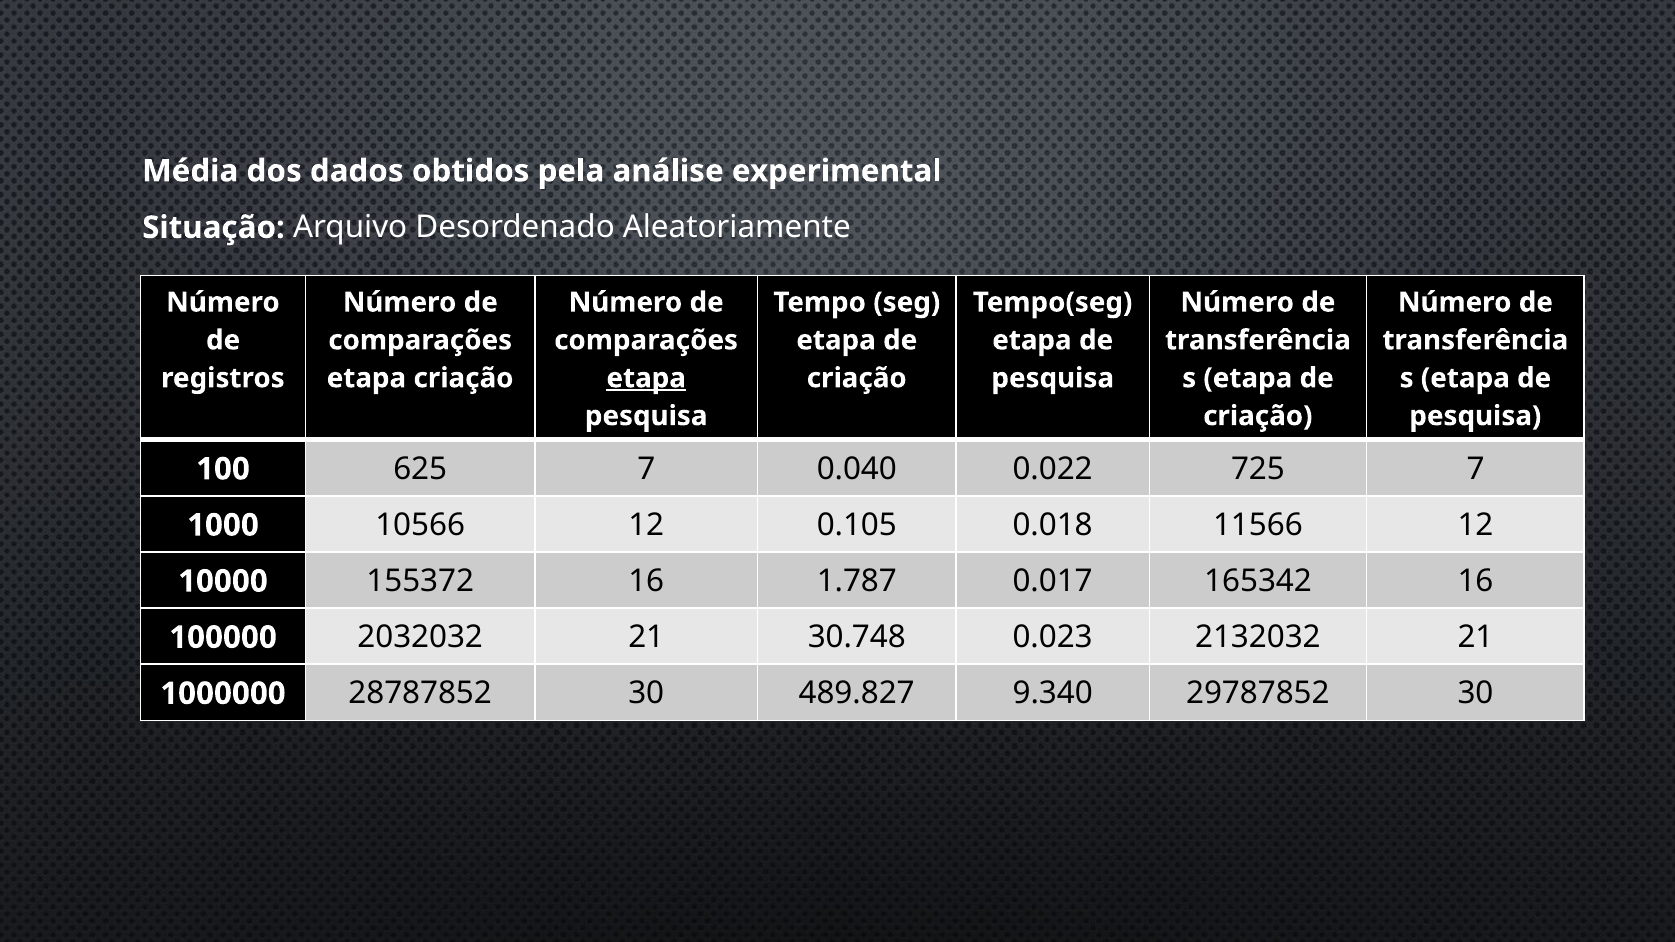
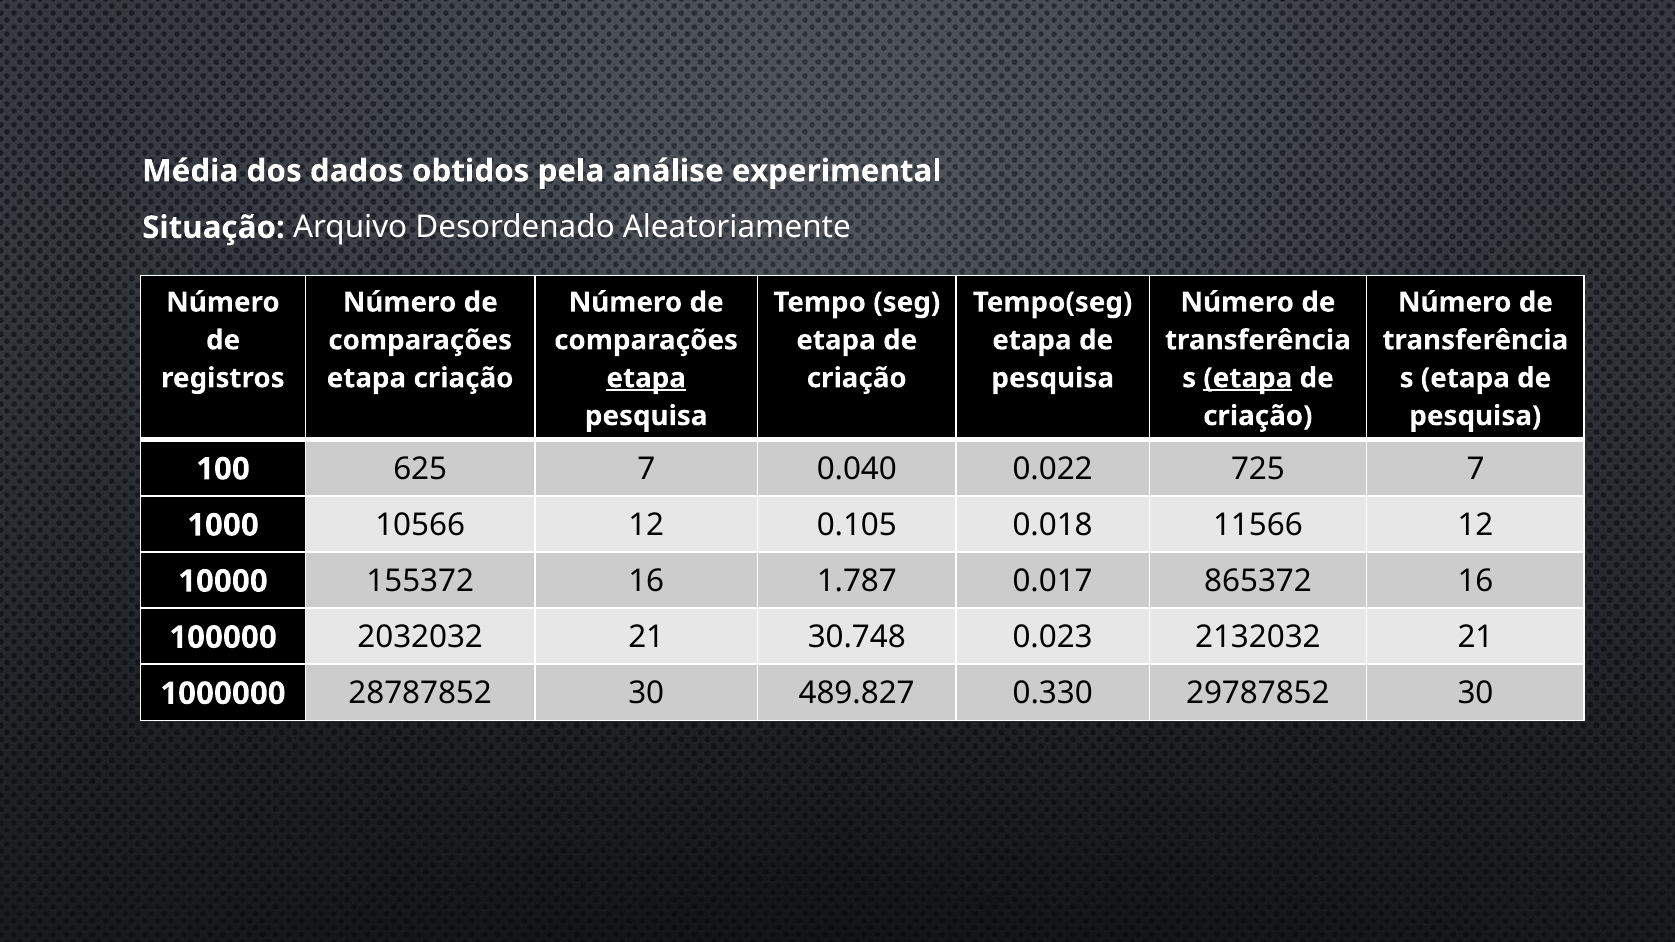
etapa underline: none -> present (1248, 378)
165342: 165342 -> 865372 (1258, 581)
9.340: 9.340 -> 0.330 (1053, 694)
